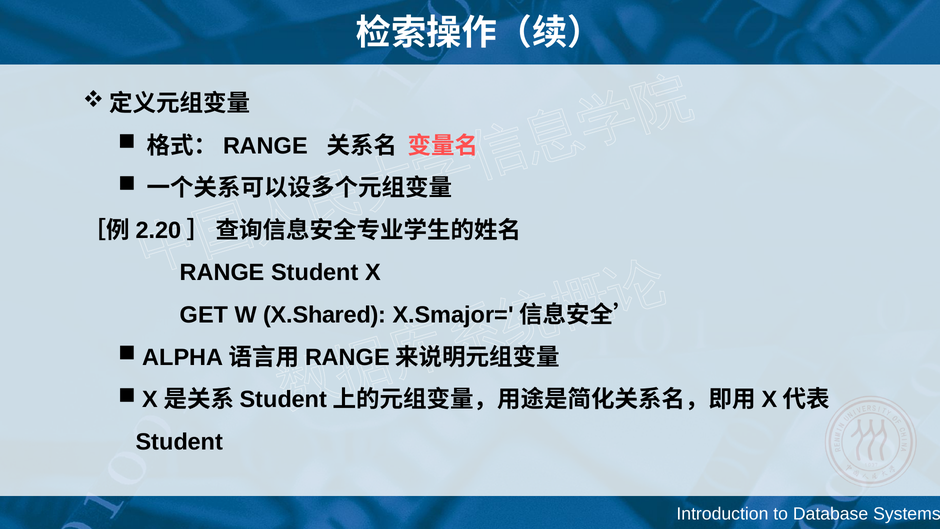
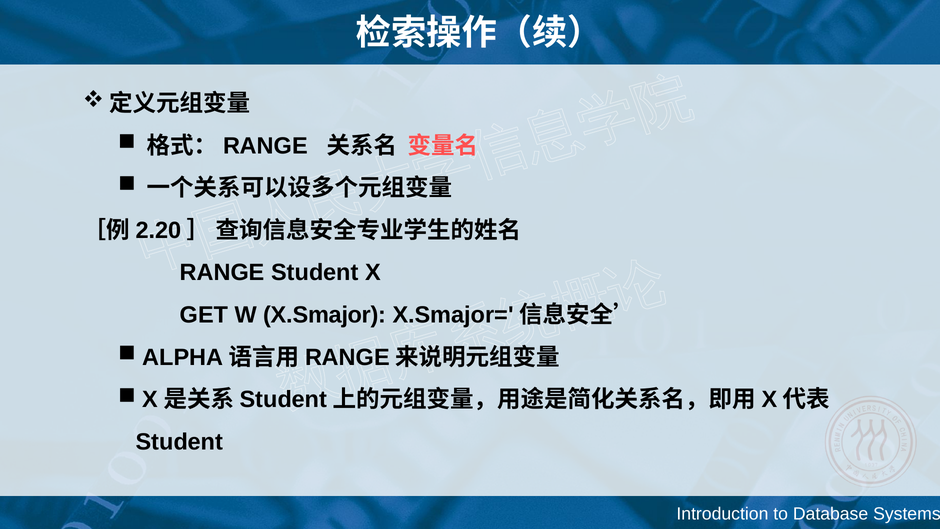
X.Shared: X.Shared -> X.Smajor (325, 315)
